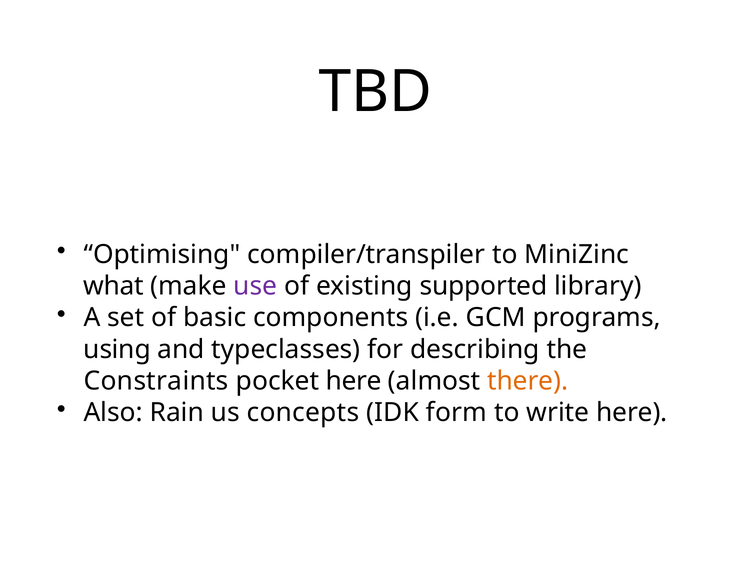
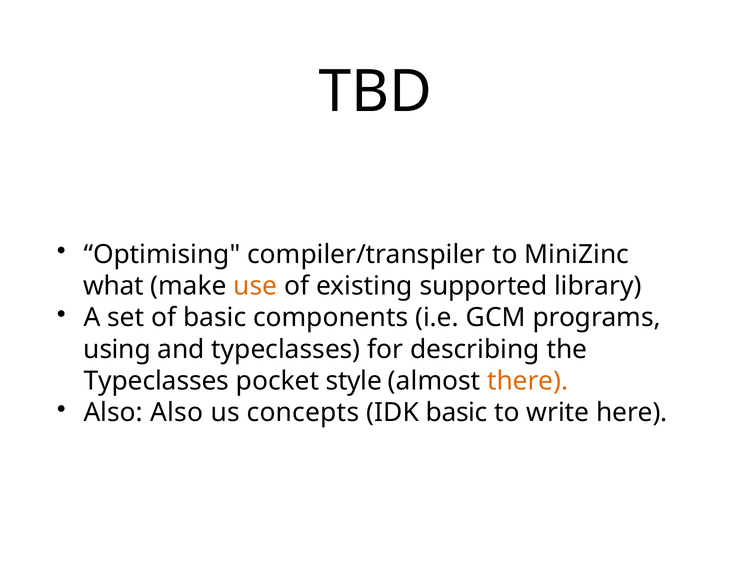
use colour: purple -> orange (255, 286)
Constraints: Constraints -> Typeclasses (156, 381)
pocket here: here -> style (354, 381)
Also Rain: Rain -> Also (177, 413)
IDK form: form -> basic (457, 413)
